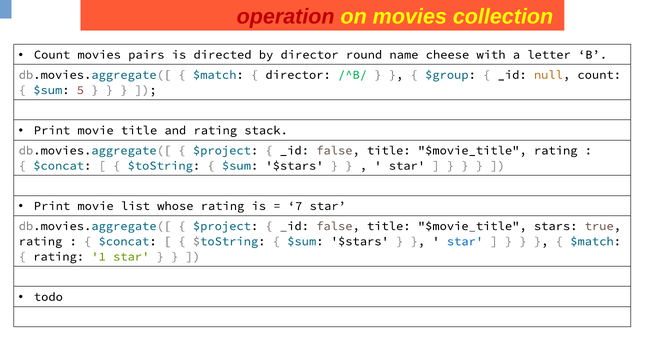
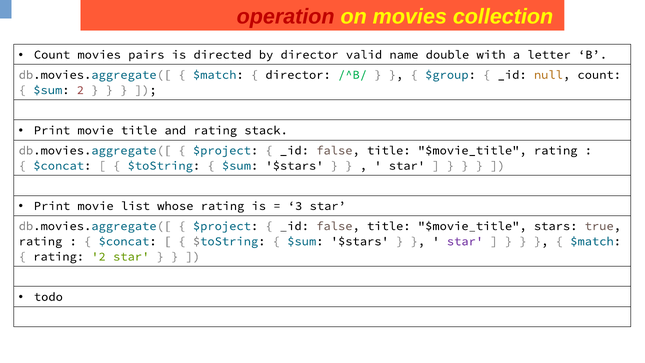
round: round -> valid (364, 55)
cheese: cheese -> double (447, 55)
$sum 5: 5 -> 2 (80, 90)
7: 7 -> 3 (295, 206)
star colour: blue -> purple (465, 241)
rating 1: 1 -> 2 (99, 256)
